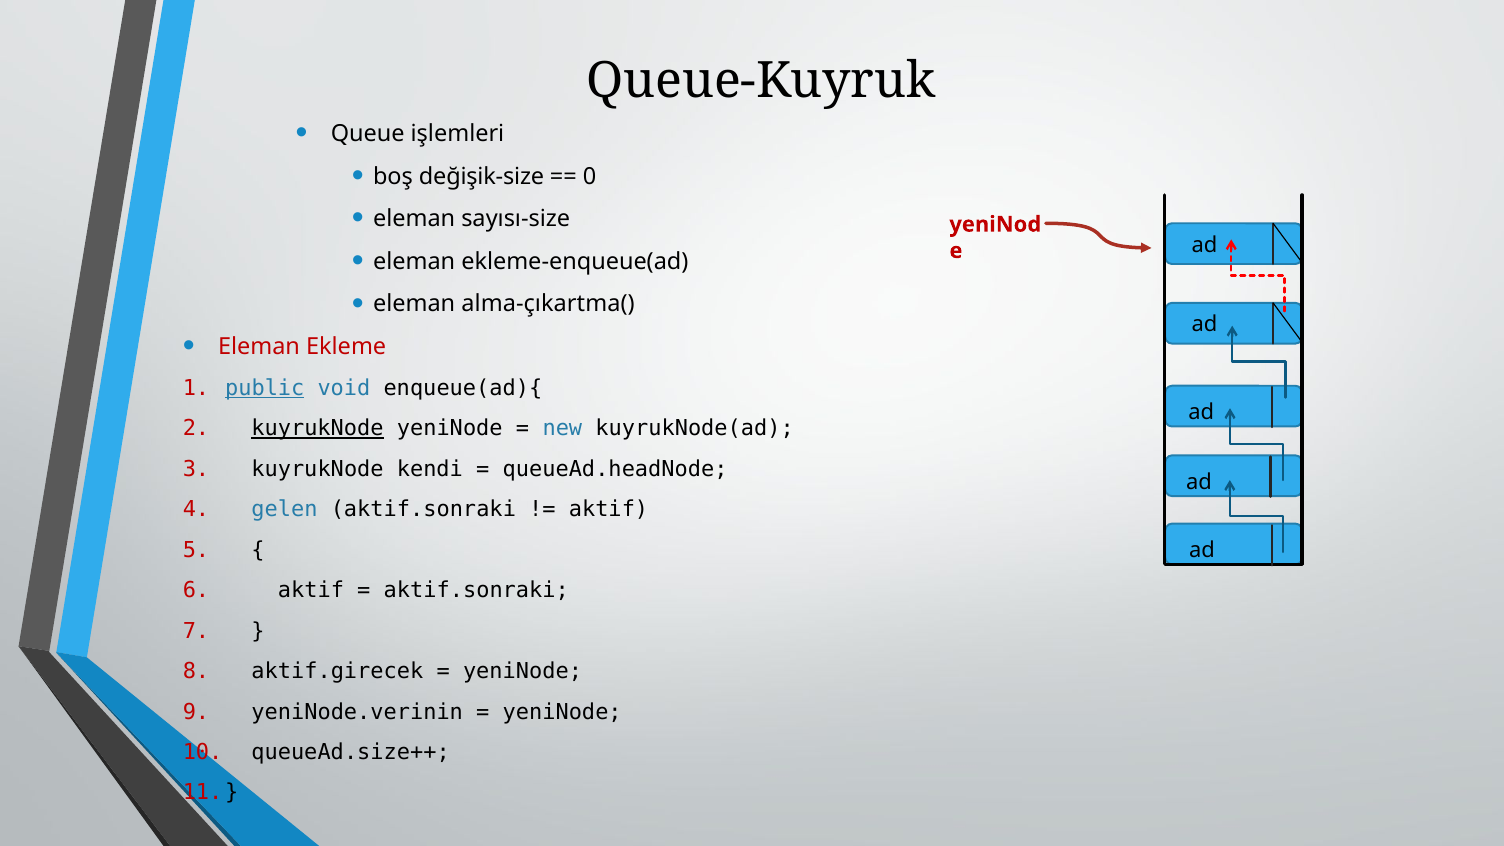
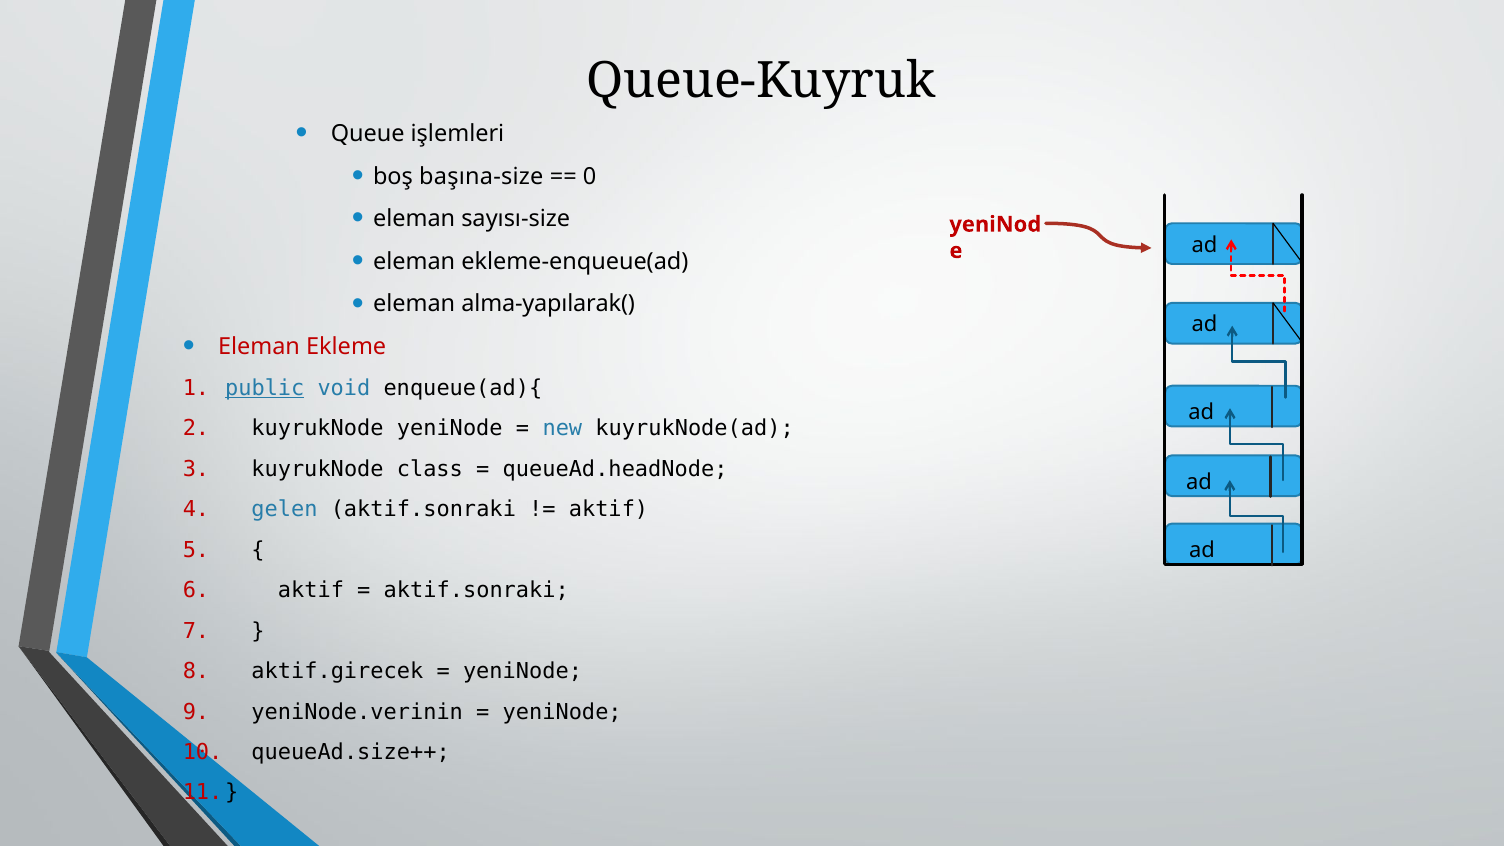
değişik-size: değişik-size -> başına-size (481, 176)
alma-çıkartma(: alma-çıkartma( -> alma-yapılarak( (548, 304)
kuyrukNode underline: present -> none (317, 429)
kendi: kendi -> class (430, 469)
